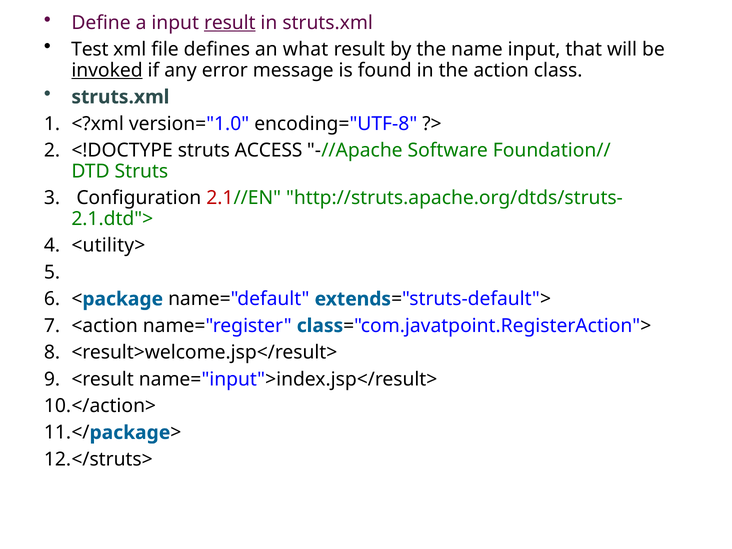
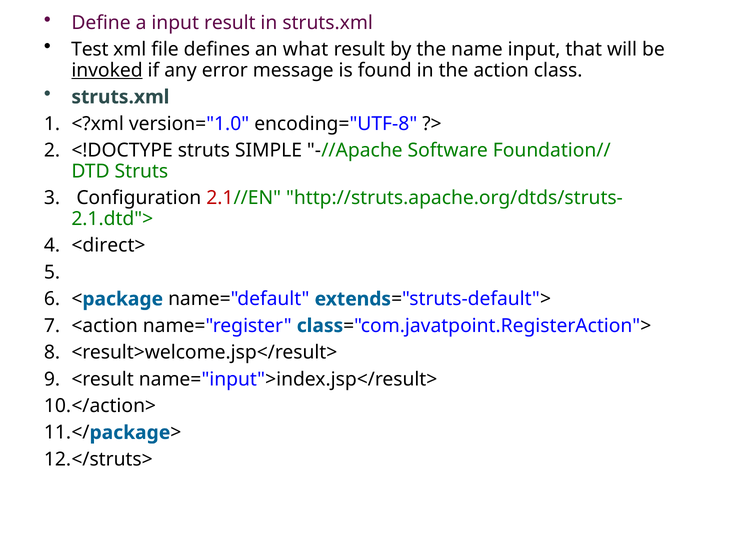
result underline: present -> none (230, 23)
ACCESS: ACCESS -> SIMPLE (268, 150)
<utility>: <utility> -> <direct> (108, 246)
